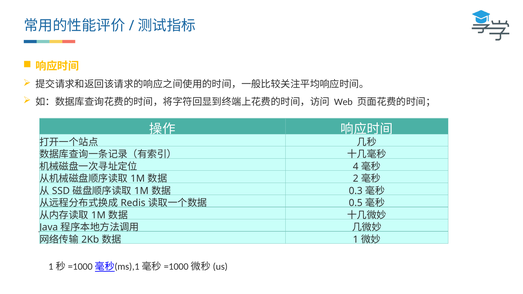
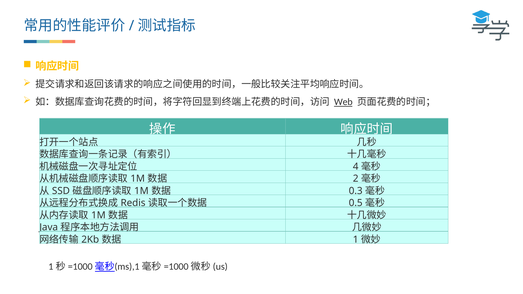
Web underline: none -> present (343, 102)
